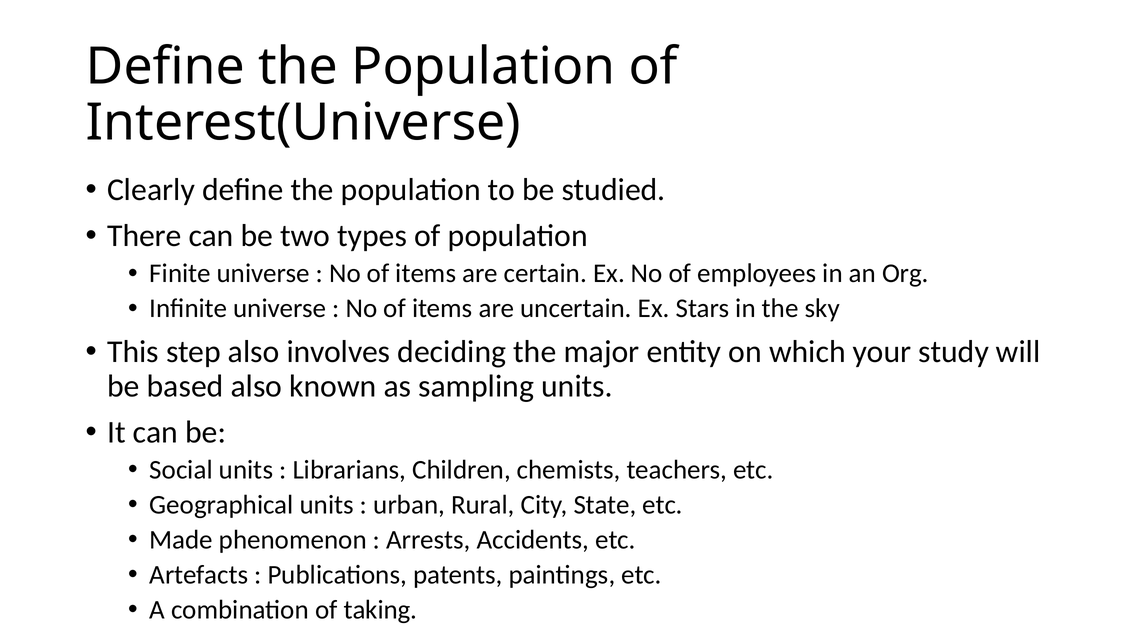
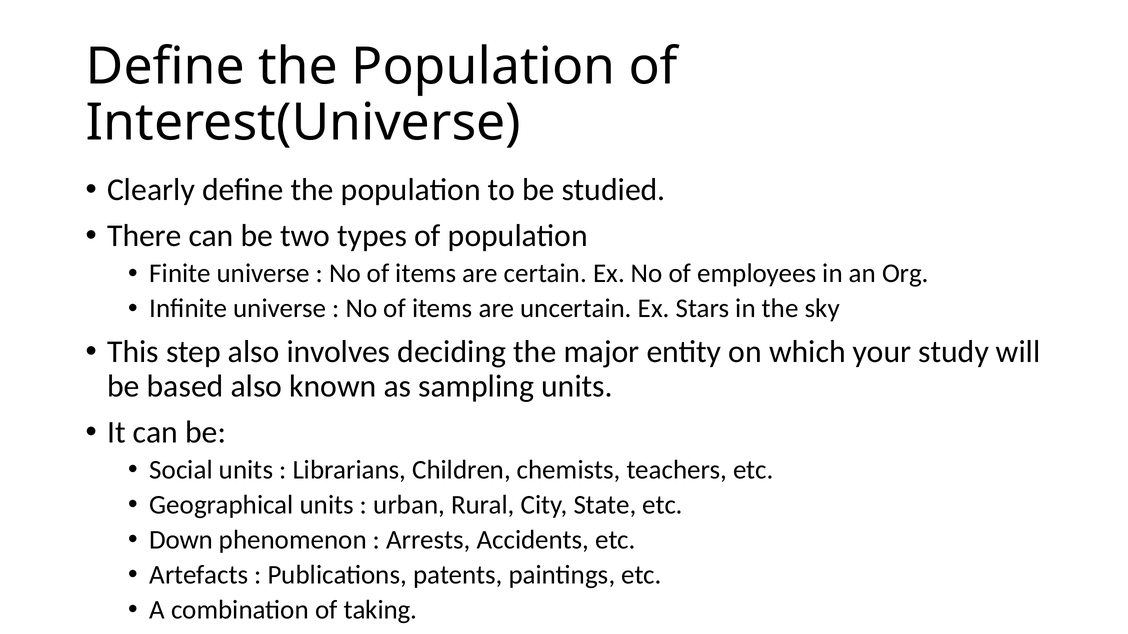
Made: Made -> Down (181, 540)
